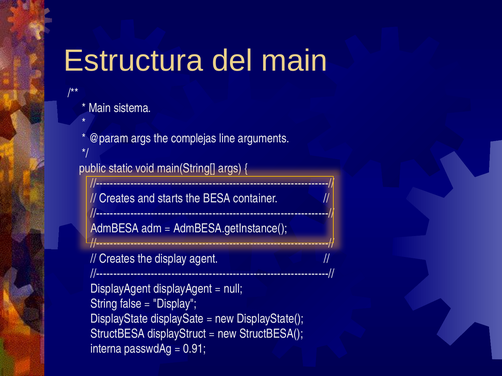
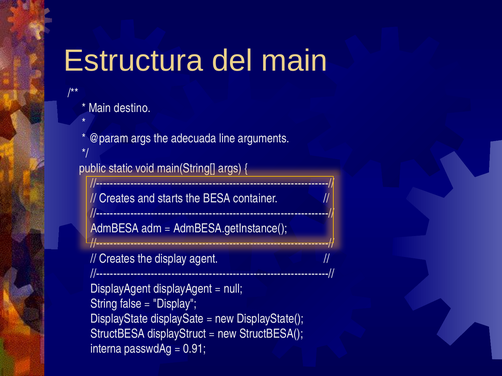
sistema: sistema -> destino (132, 108)
complejas: complejas -> adecuada (194, 138)
